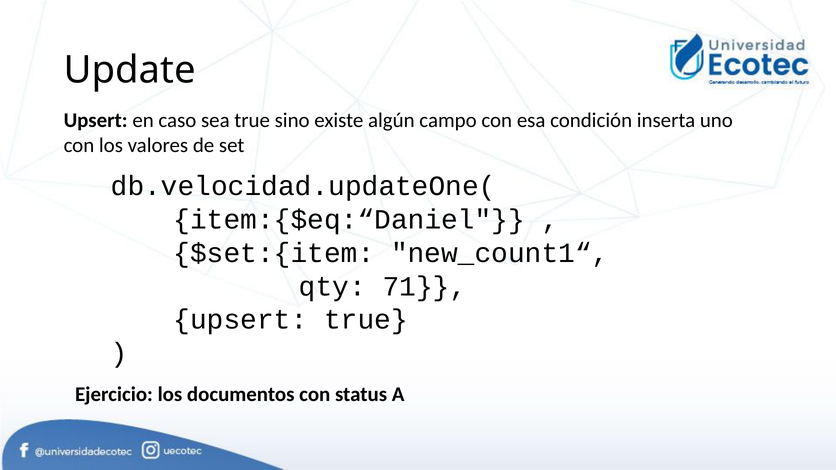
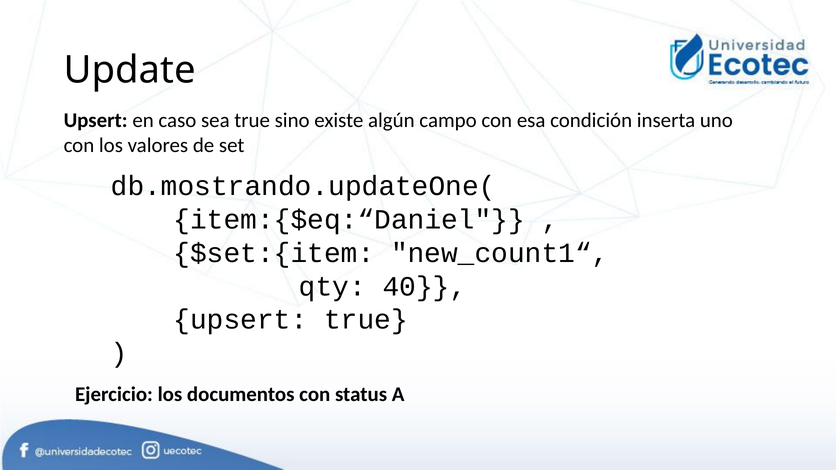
db.velocidad.updateOne(: db.velocidad.updateOne( -> db.mostrando.updateOne( (303, 186)
71: 71 -> 40 (424, 287)
